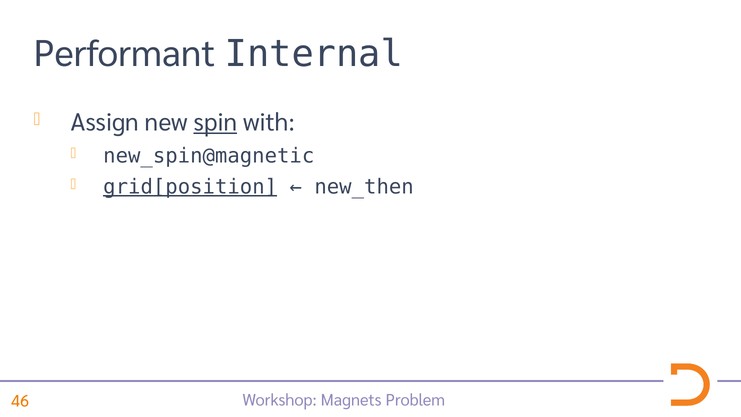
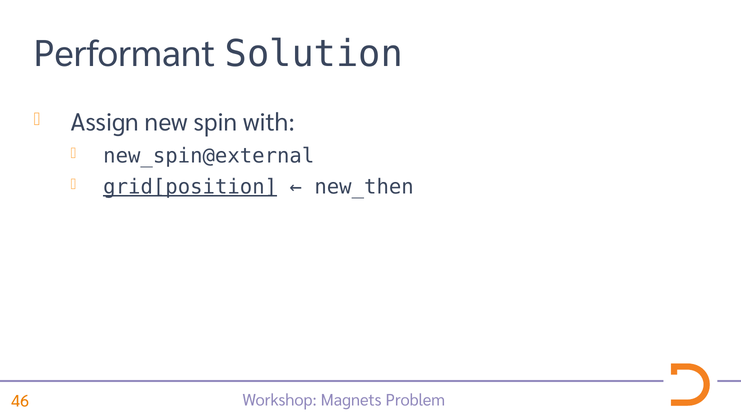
Internal: Internal -> Solution (314, 54)
spin underline: present -> none (215, 123)
new_spin@magnetic: new_spin@magnetic -> new_spin@external (209, 156)
